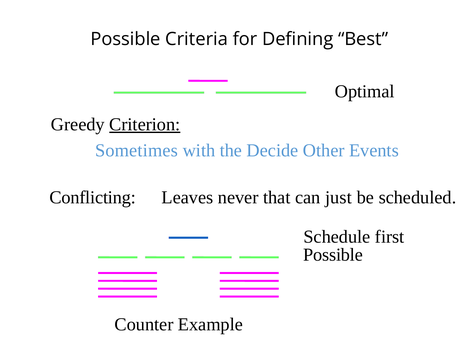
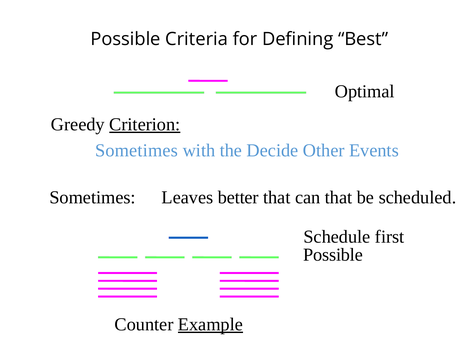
Conflicting: Conflicting -> Sometimes (93, 198)
never: never -> better (238, 198)
can just: just -> that (339, 198)
Example underline: none -> present (210, 325)
